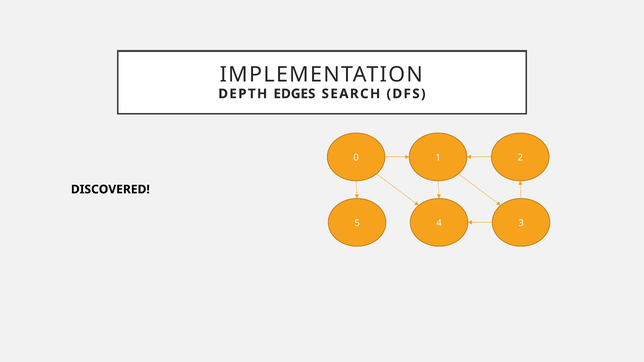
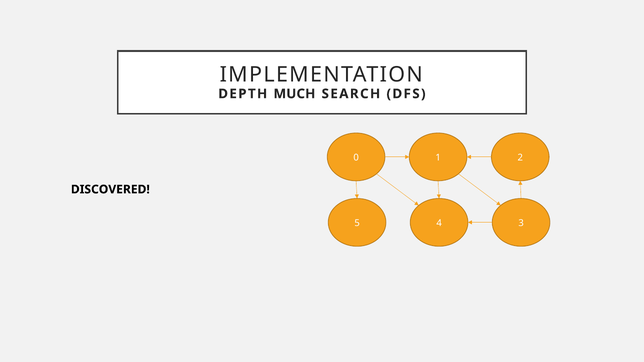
EDGES: EDGES -> MUCH (294, 94)
